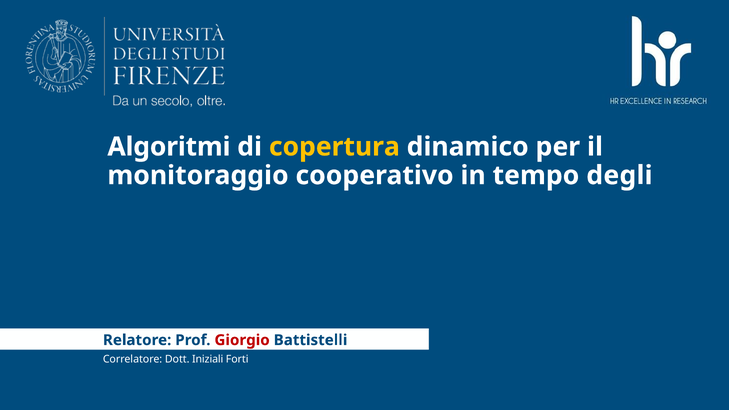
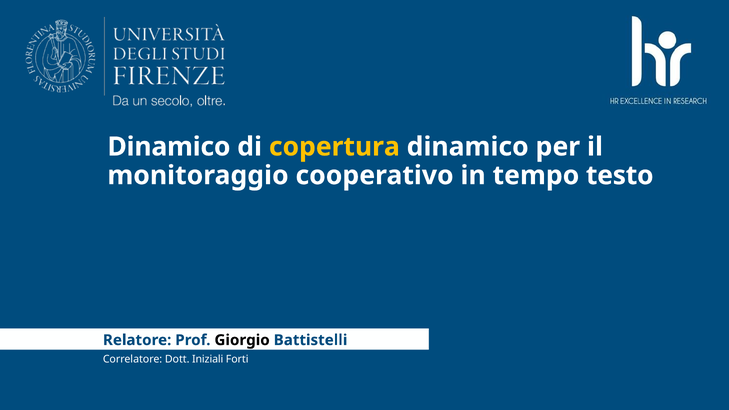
Algoritmi: Algoritmi -> Dinamico (169, 147)
degli: degli -> testo (620, 175)
Giorgio colour: red -> black (242, 340)
